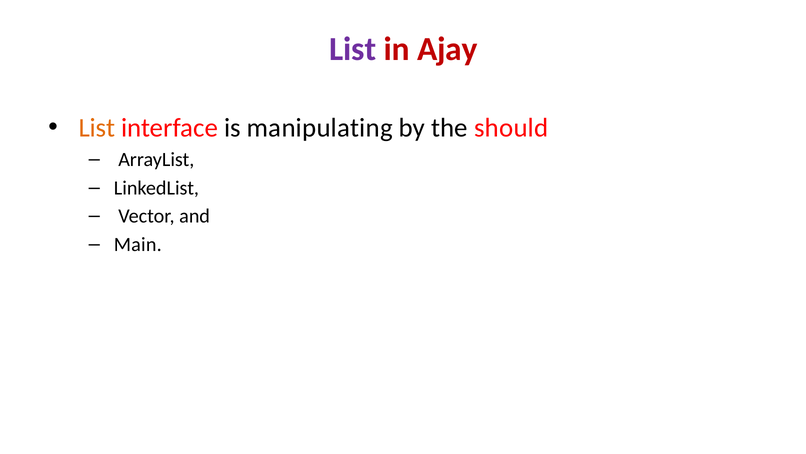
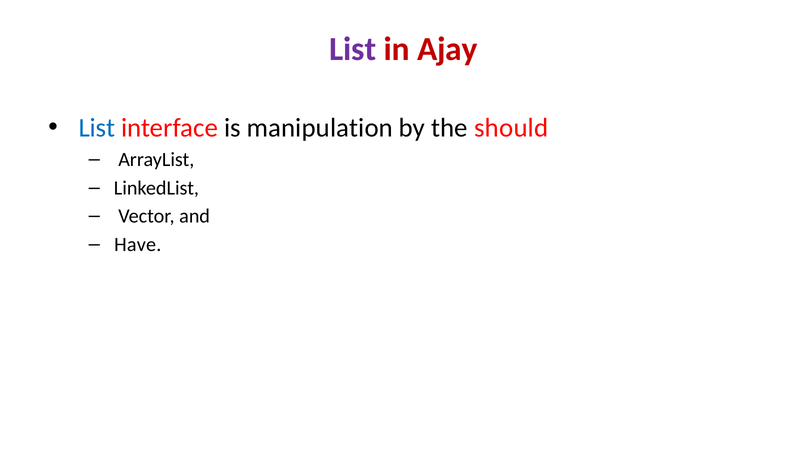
List colour: orange -> blue (97, 128)
manipulating: manipulating -> manipulation (320, 128)
Main: Main -> Have (138, 244)
